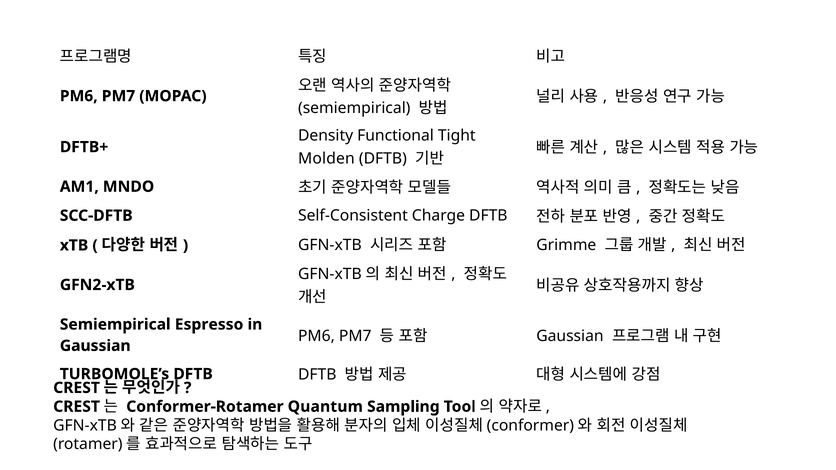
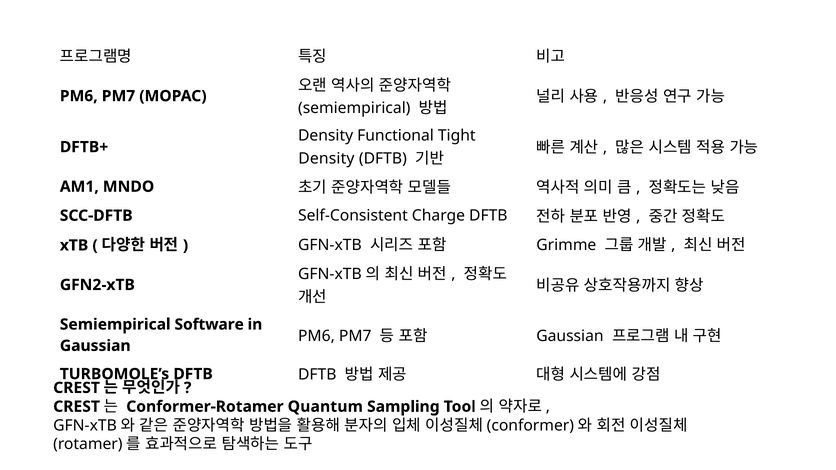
Molden: Molden -> Density (326, 159)
Espresso: Espresso -> Software (209, 325)
